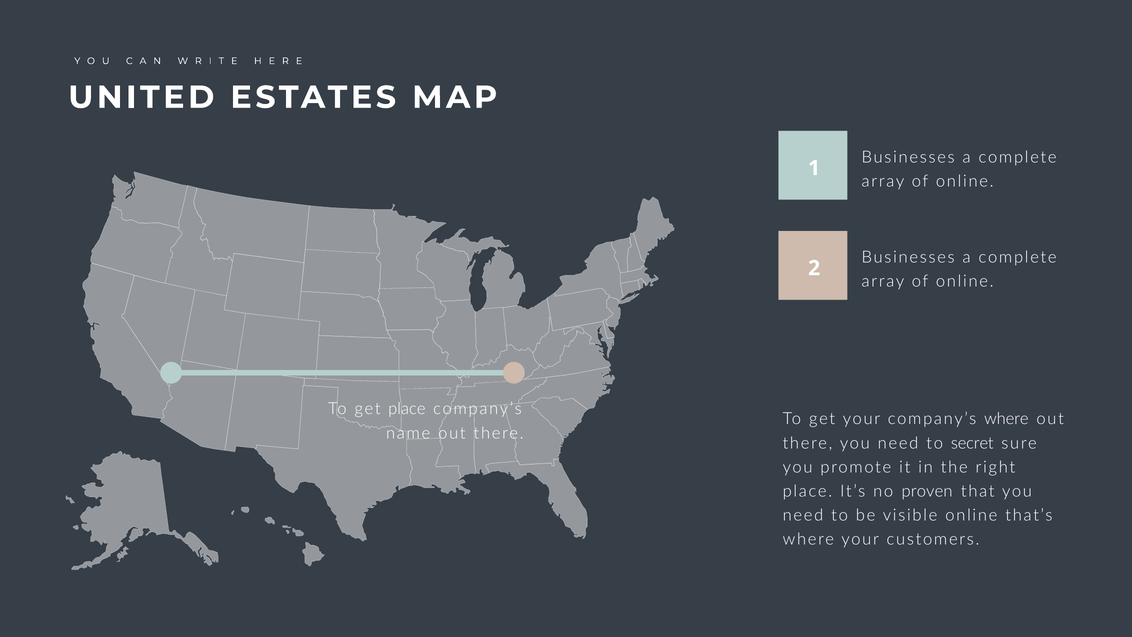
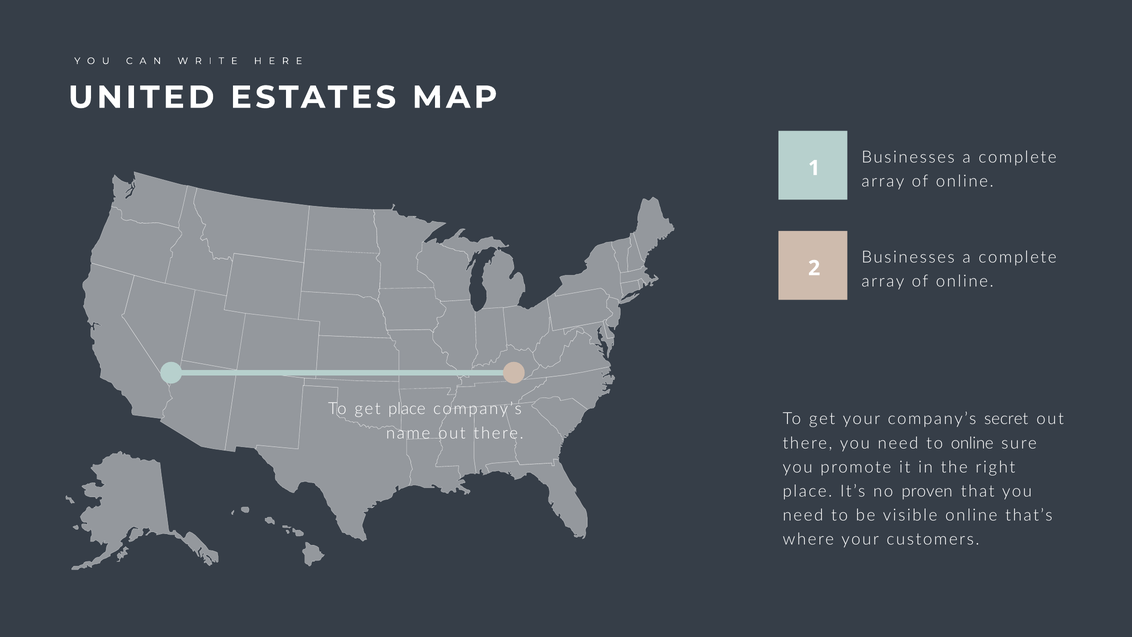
company’s where: where -> secret (1006, 419)
to secret: secret -> online (972, 443)
